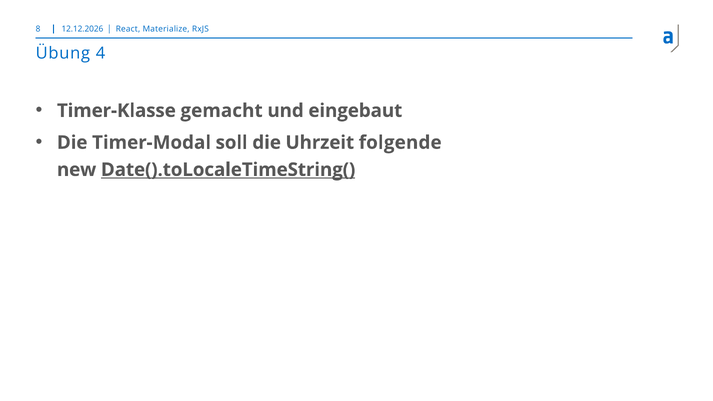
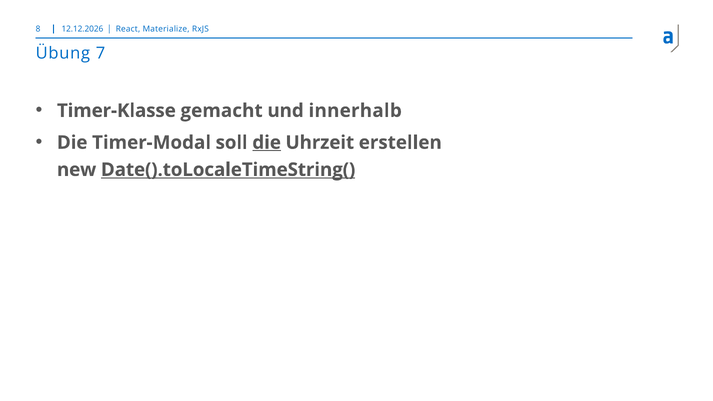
4: 4 -> 7 (101, 53)
eingebaut: eingebaut -> innerhalb (355, 111)
die underline: none -> present (267, 143)
folgende: folgende -> erstellen (400, 143)
